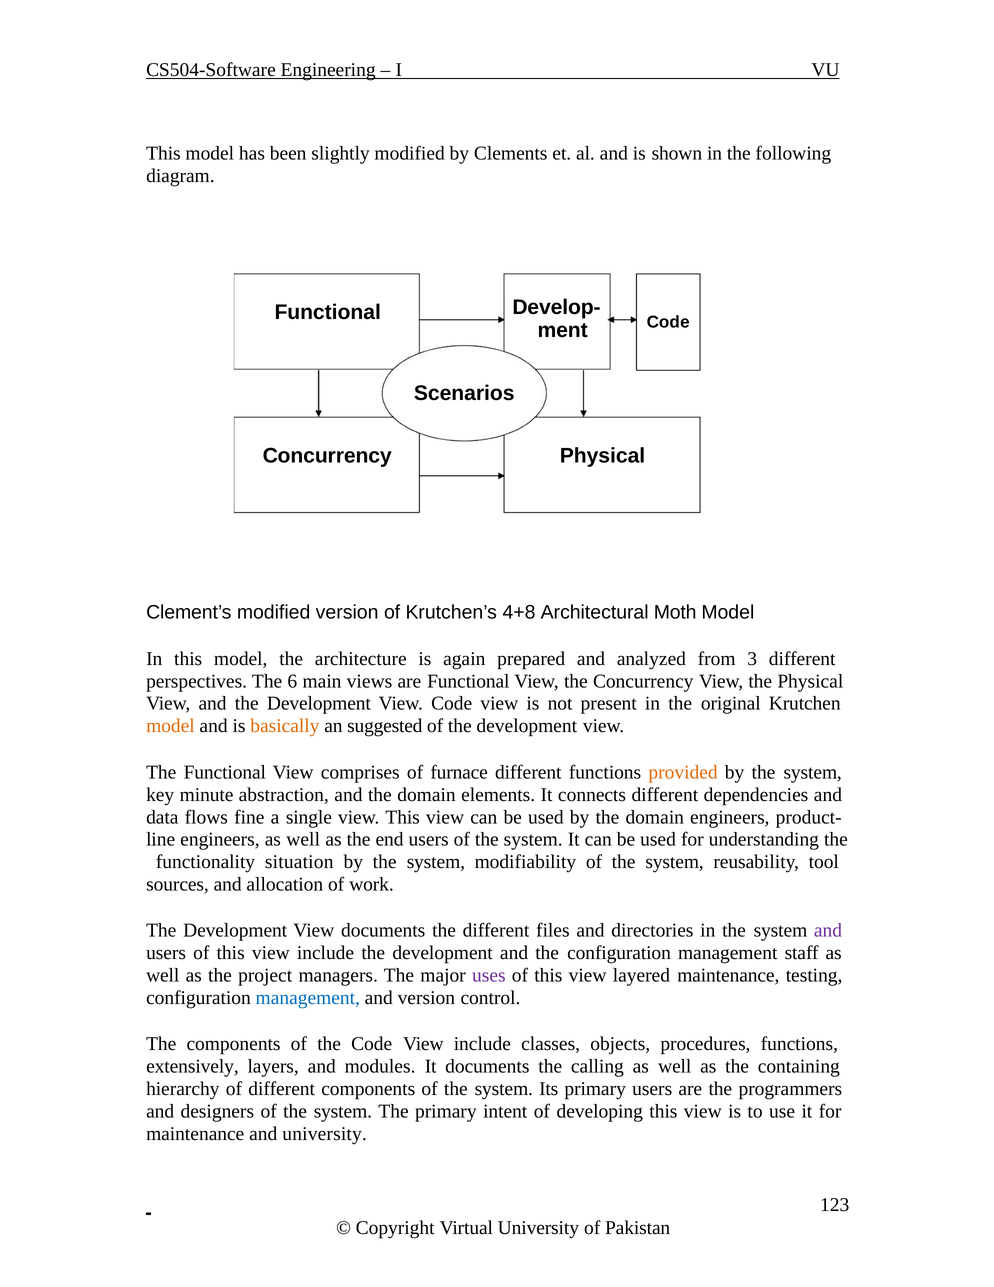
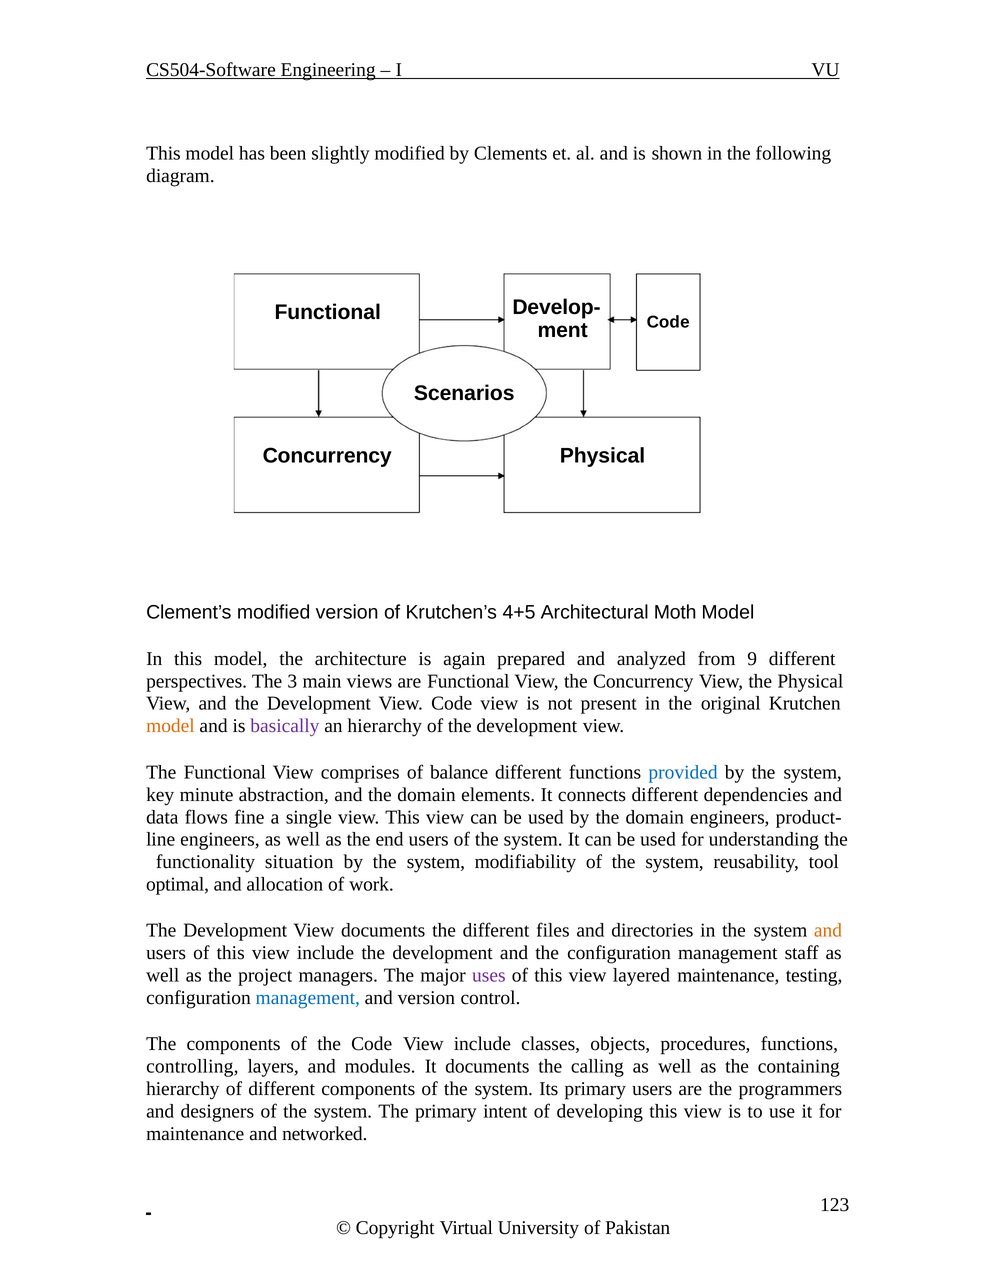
4+8: 4+8 -> 4+5 (519, 612)
3: 3 -> 9 (752, 658)
6: 6 -> 3 (292, 681)
basically colour: orange -> purple (285, 726)
an suggested: suggested -> hierarchy (385, 726)
furnace: furnace -> balance (459, 772)
provided colour: orange -> blue (683, 772)
sources: sources -> optimal (178, 884)
and colour: purple -> orange (828, 930)
extensively: extensively -> controlling (192, 1066)
and university: university -> networked (325, 1133)
